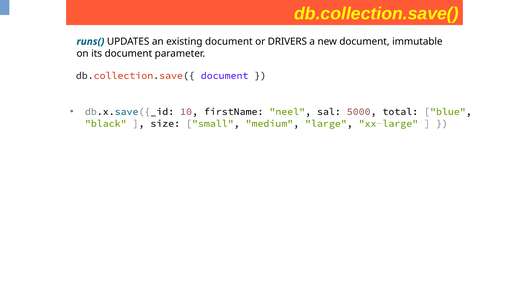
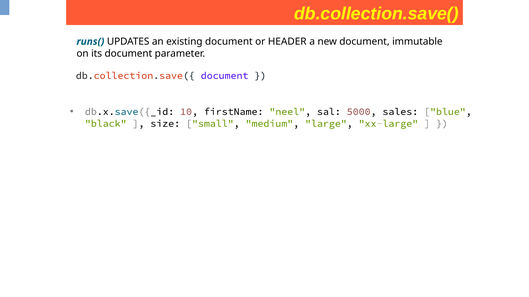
DRIVERS: DRIVERS -> HEADER (287, 42)
total: total -> sales (400, 112)
